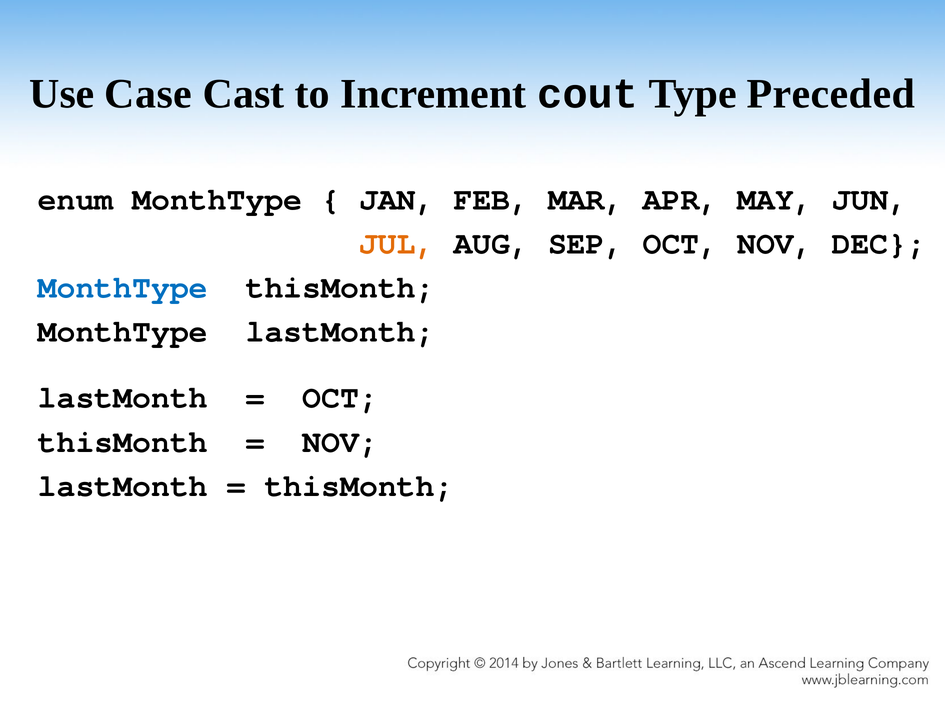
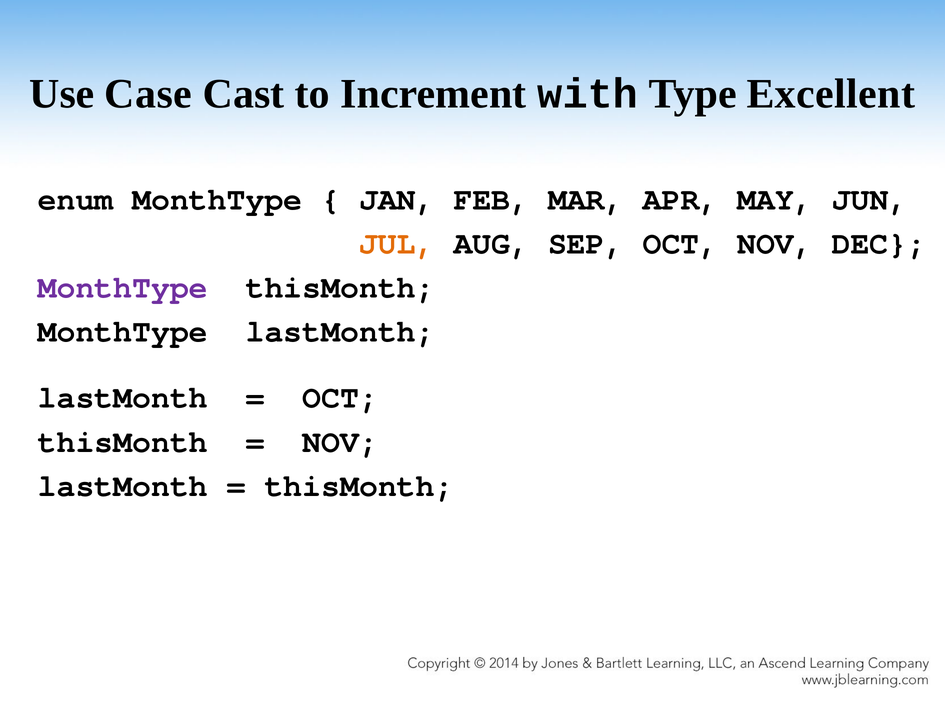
cout: cout -> with (588, 94)
Preceded: Preceded -> Excellent (831, 94)
MonthType colour: blue -> purple (123, 288)
